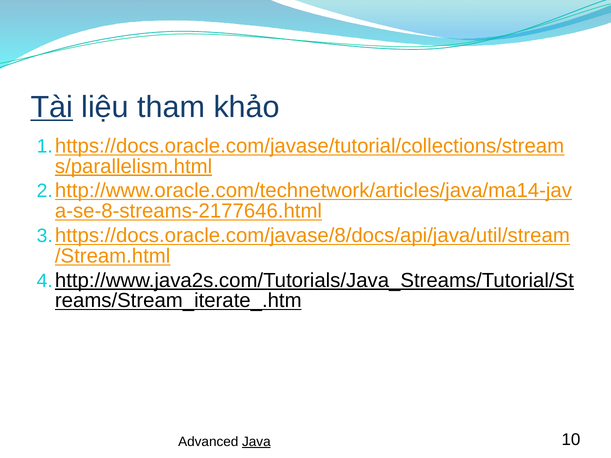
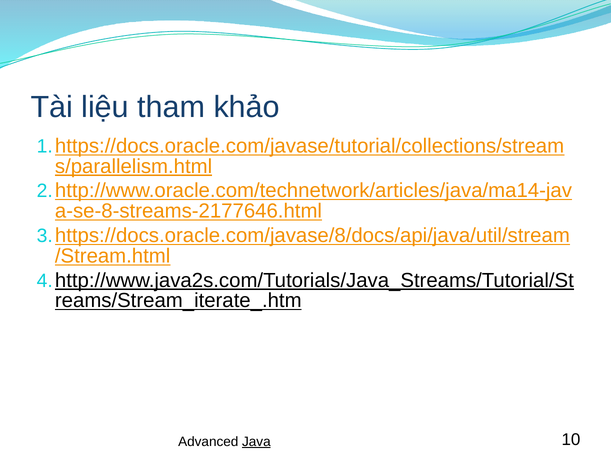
Tài underline: present -> none (52, 107)
